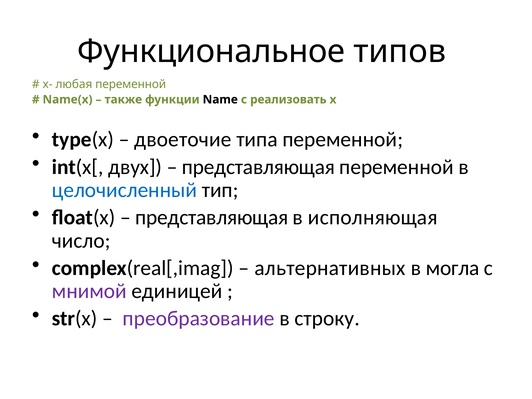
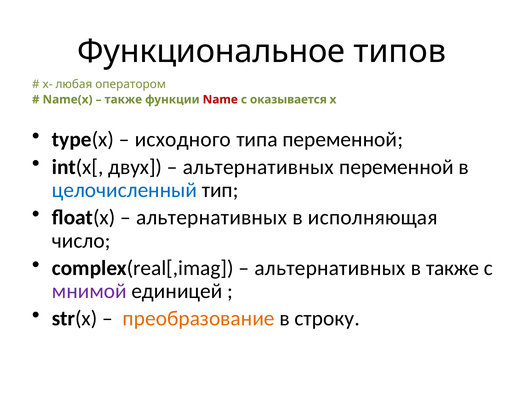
любая переменной: переменной -> оператором (131, 84)
Name colour: black -> red (220, 100)
реализовать: реализовать -> оказывается (288, 100)
двоеточие: двоеточие -> исходного (183, 140)
представляющая: представляющая -> альтернативных (258, 167)
представляющая: представляющая -> альтернативных (212, 217)
в могла: могла -> также (453, 268)
преобразование colour: purple -> orange (199, 319)
